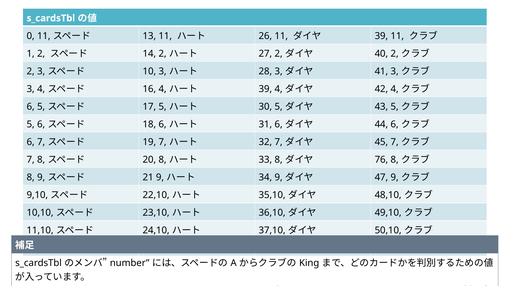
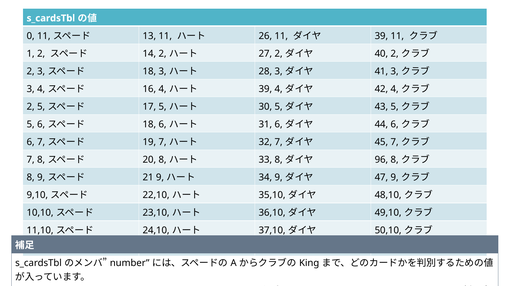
10: 10 -> 18 (149, 71)
6: 6 -> 2 (31, 107)
76: 76 -> 96 (381, 160)
